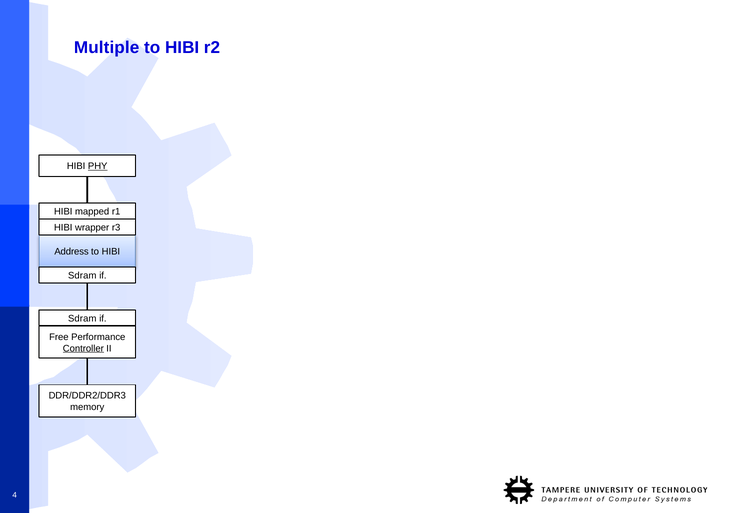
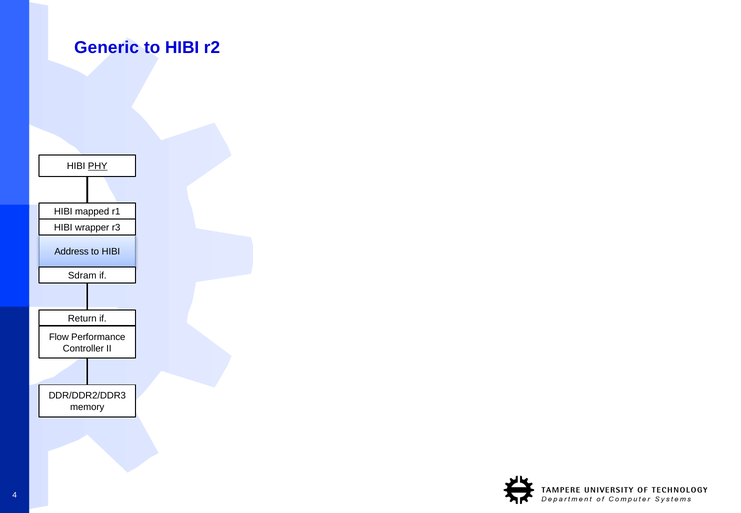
Multiple: Multiple -> Generic (107, 48)
Sdram: Sdram -> Return (82, 318)
Free: Free -> Flow (59, 337)
Controller underline: present -> none (83, 348)
